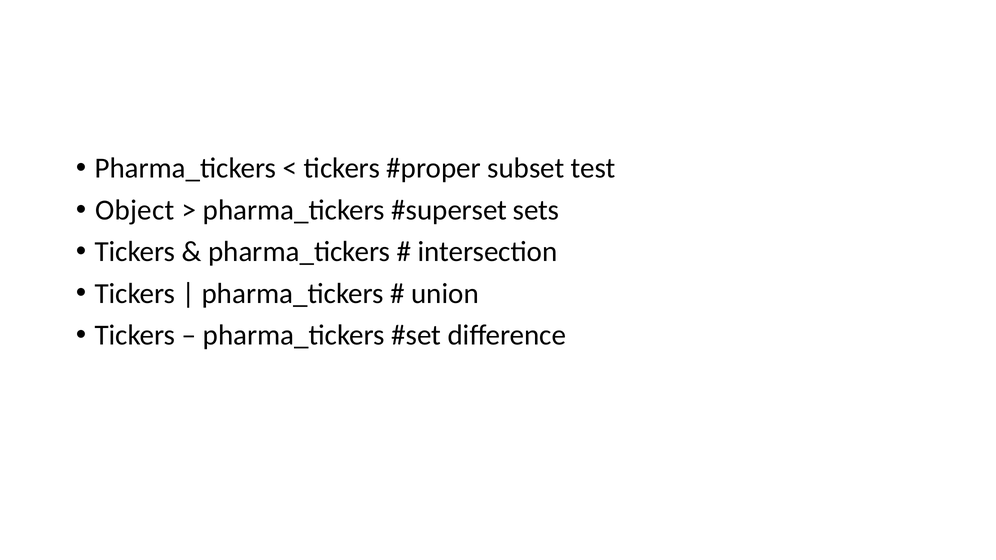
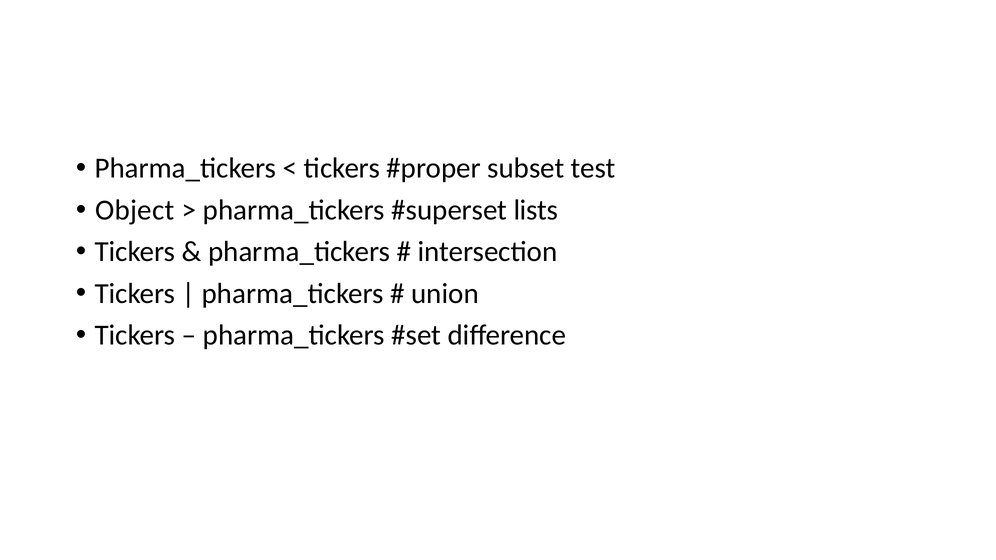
sets: sets -> lists (536, 210)
